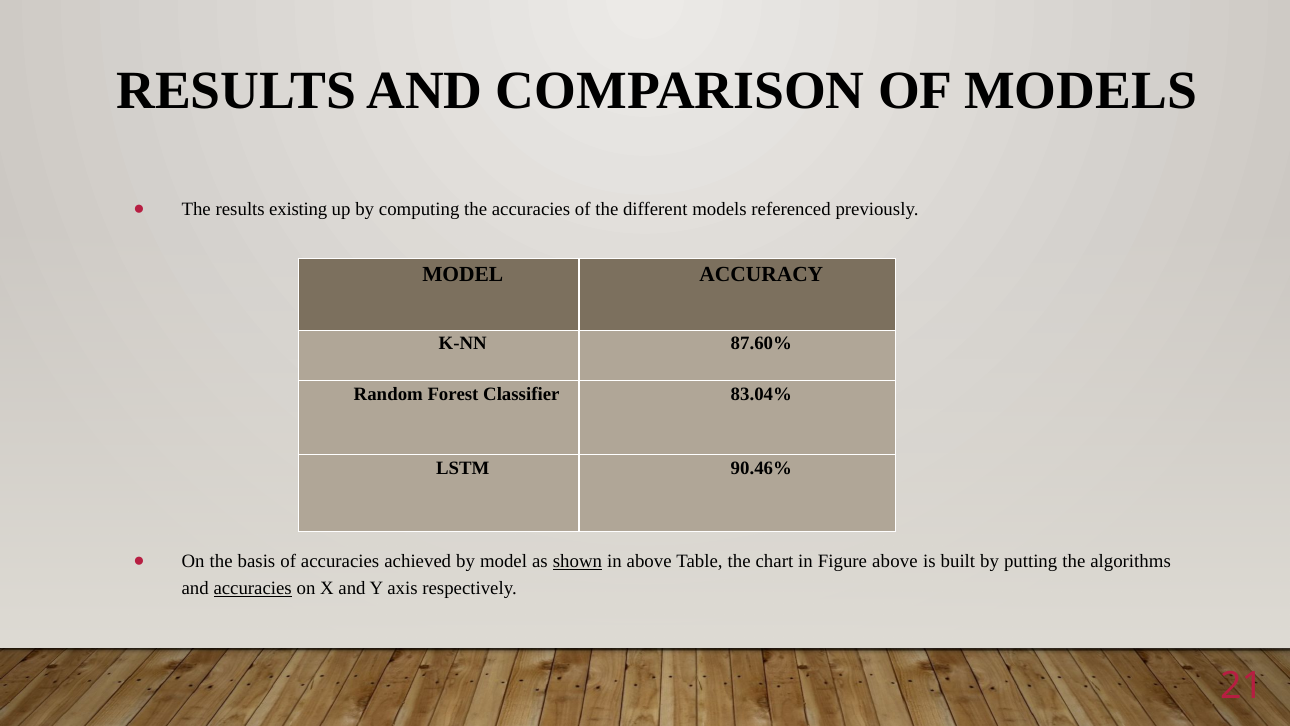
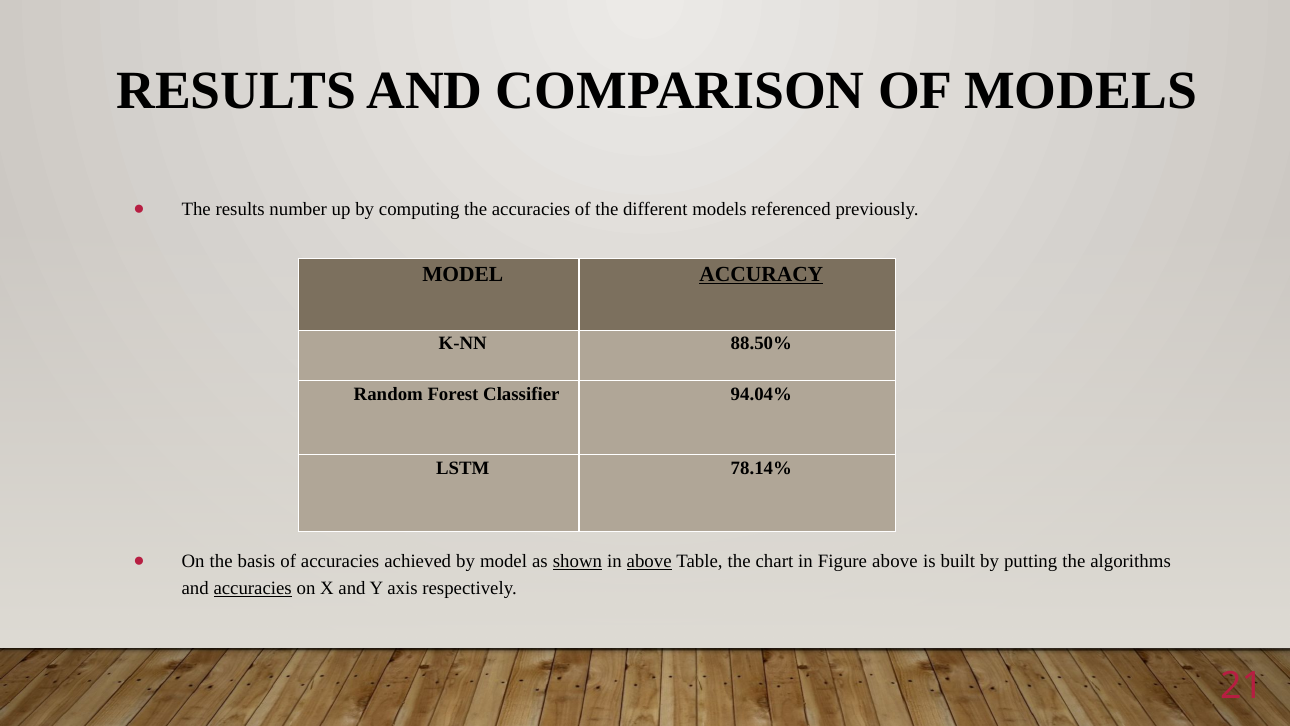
existing: existing -> number (298, 209)
ACCURACY underline: none -> present (761, 274)
87.60%: 87.60% -> 88.50% (761, 344)
83.04%: 83.04% -> 94.04% (761, 394)
90.46%: 90.46% -> 78.14% (761, 468)
above underline: none -> present (649, 561)
